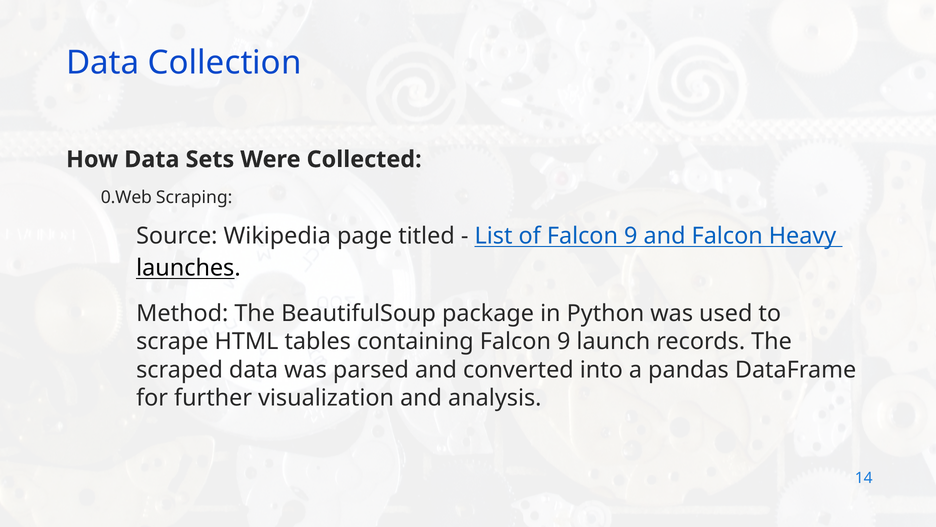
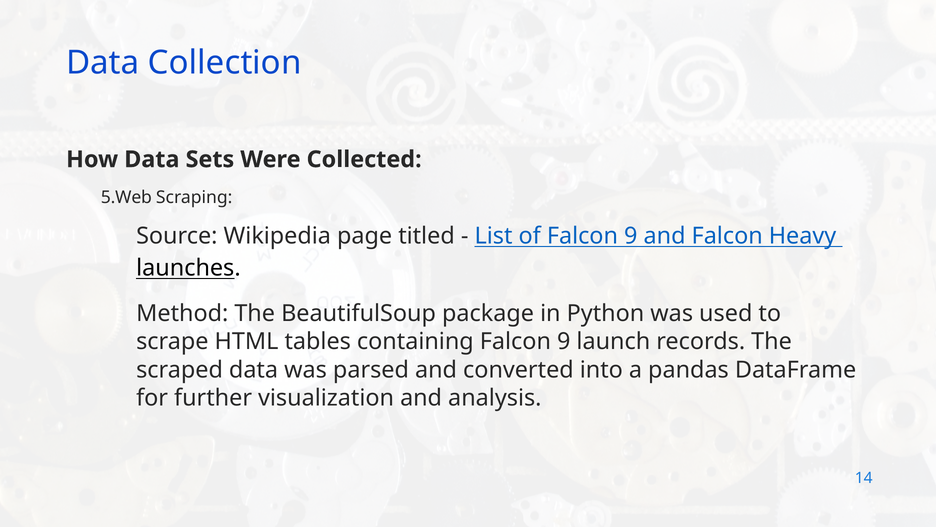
0.Web: 0.Web -> 5.Web (126, 197)
